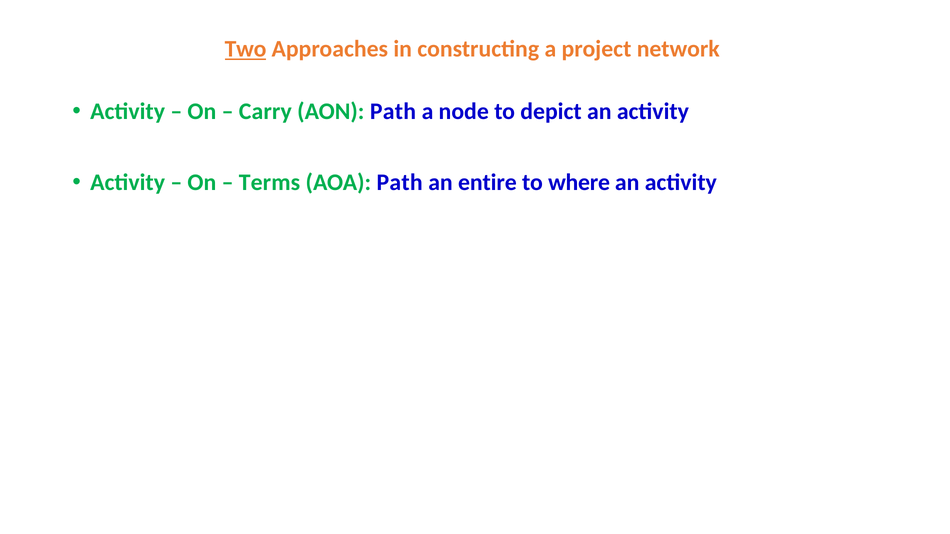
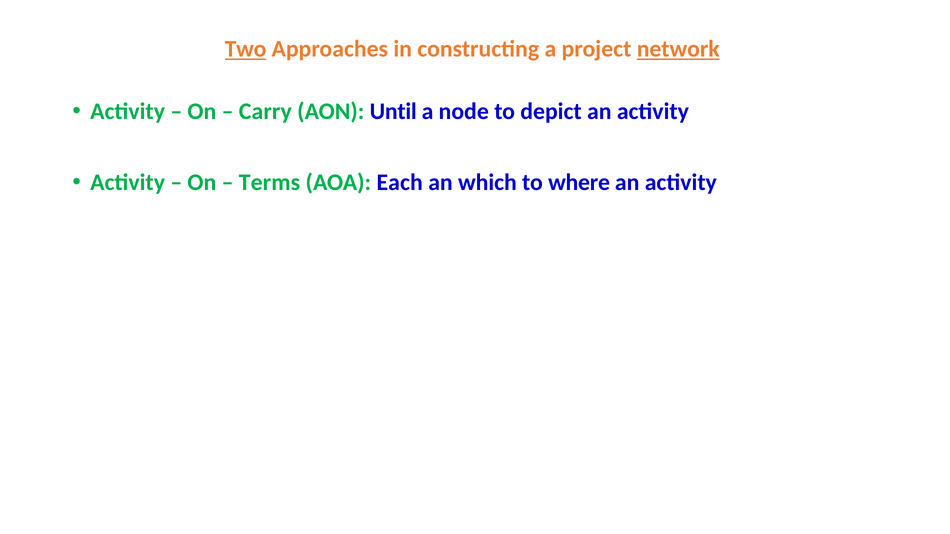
network underline: none -> present (678, 49)
AON Path: Path -> Until (393, 111)
AOA Path: Path -> Each (400, 182)
entire: entire -> which (487, 182)
